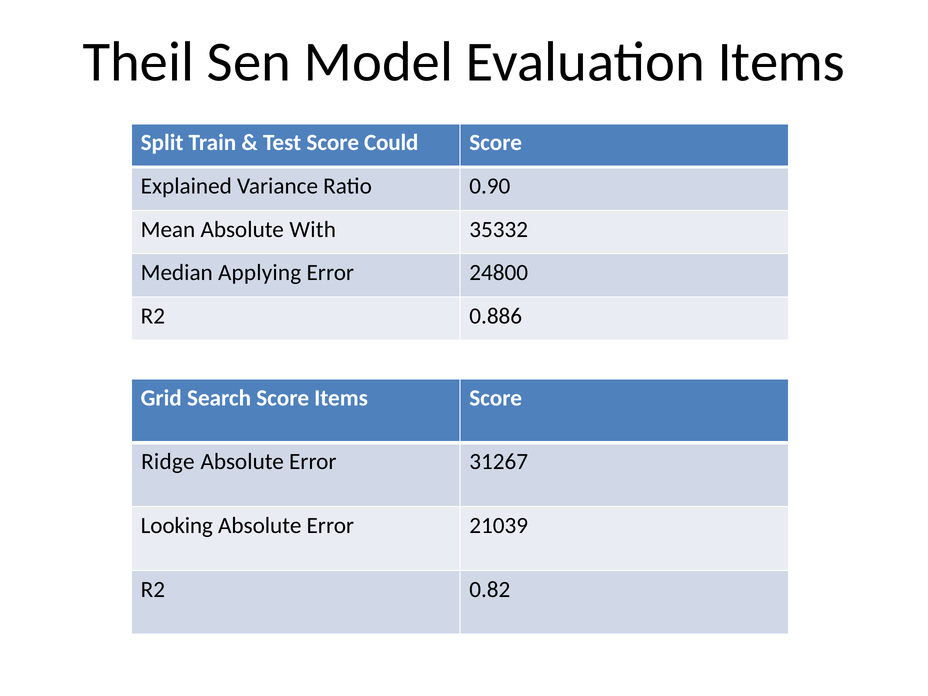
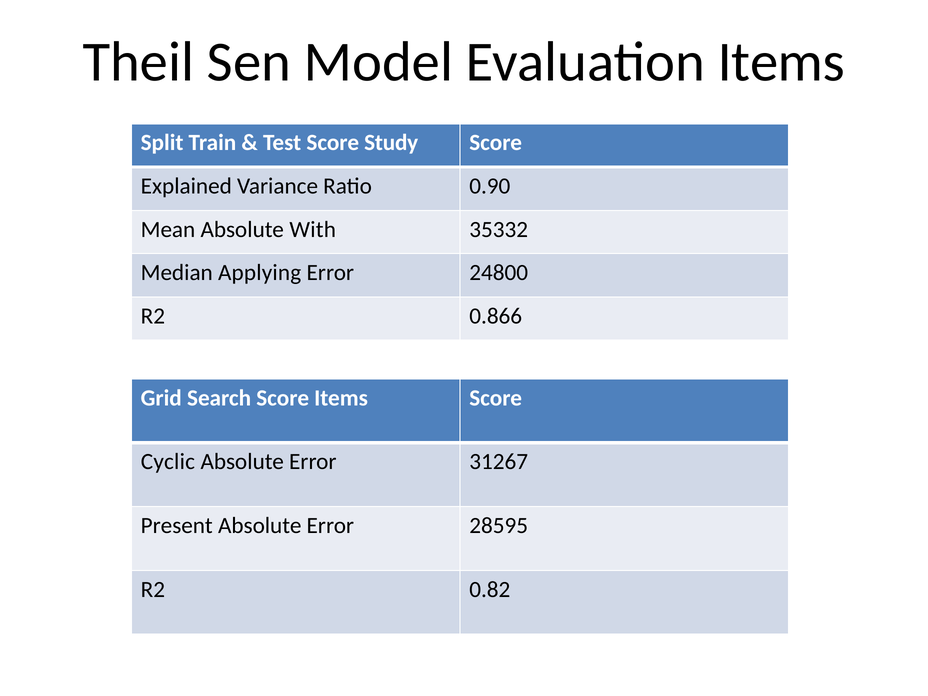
Could: Could -> Study (391, 143)
0.886: 0.886 -> 0.866 (496, 316)
Ridge: Ridge -> Cyclic (168, 462)
Looking: Looking -> Present (177, 526)
21039: 21039 -> 28595 (499, 526)
